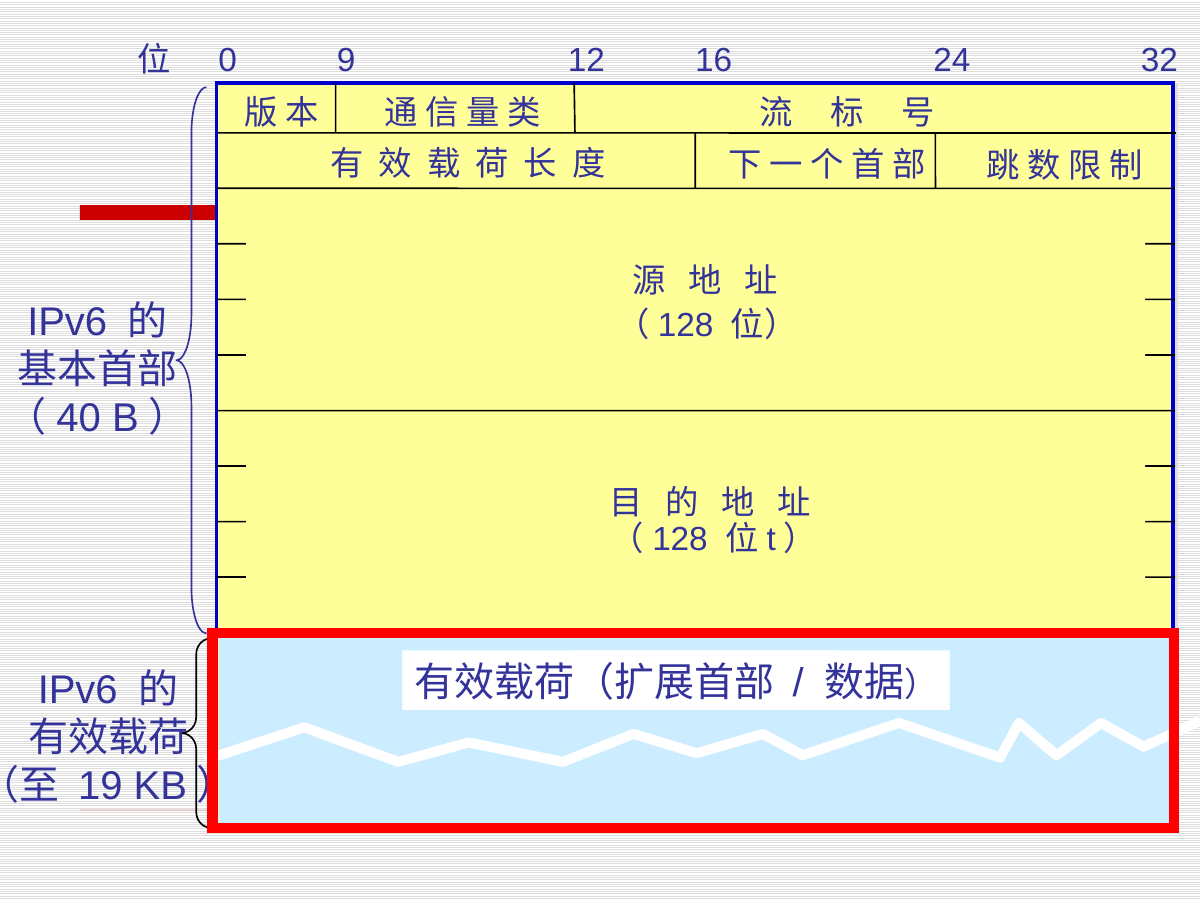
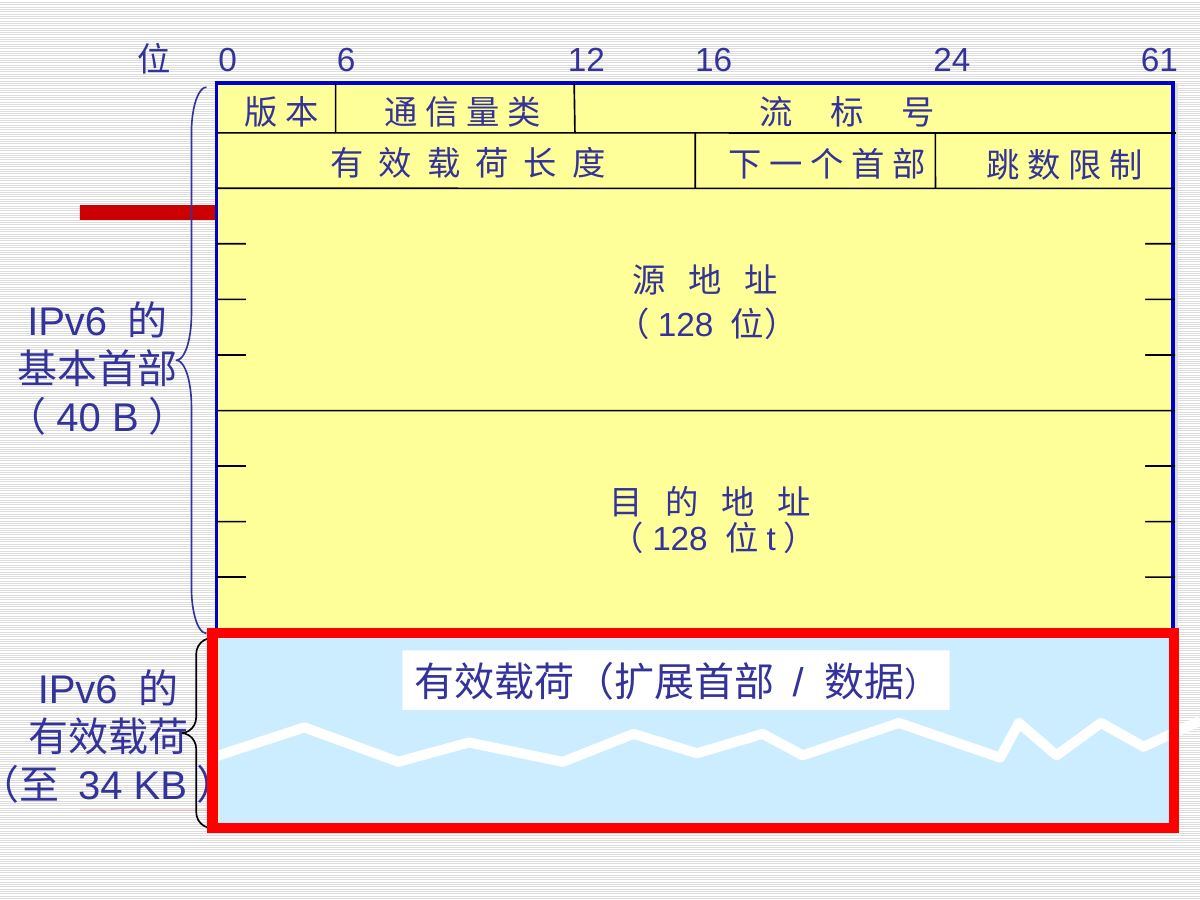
9: 9 -> 6 (346, 60)
32: 32 -> 61 (1159, 60)
19: 19 -> 34 (100, 786)
